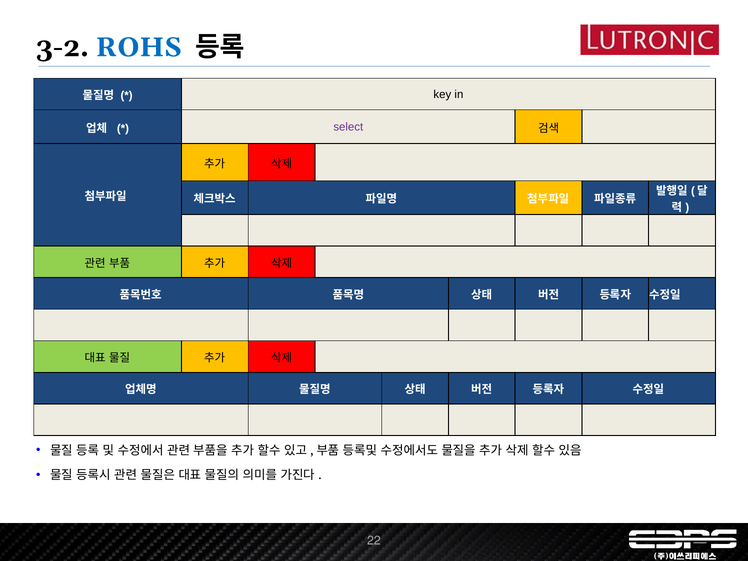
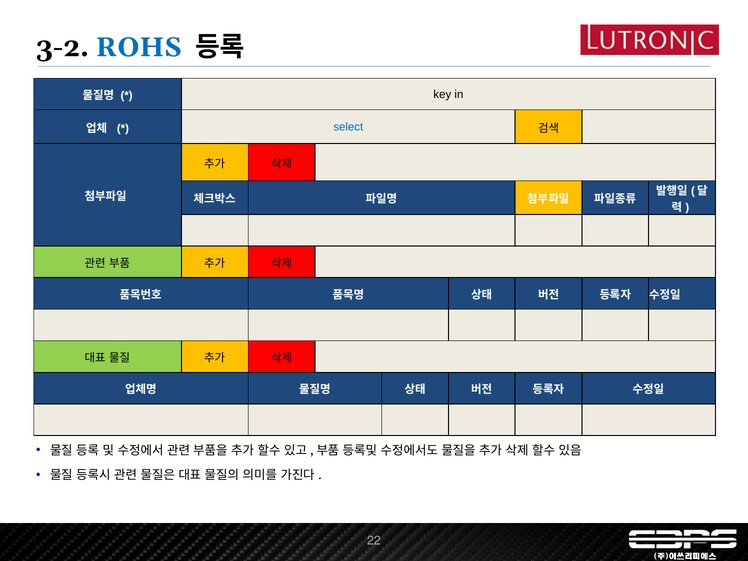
select colour: purple -> blue (348, 127)
